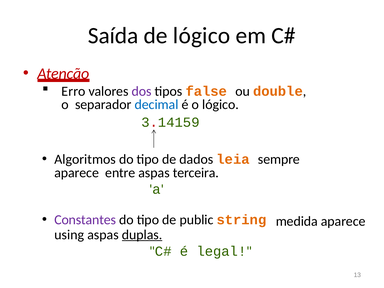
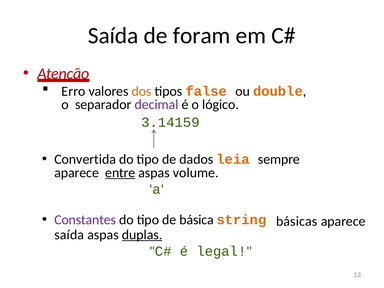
de lógico: lógico -> foram (202, 36)
dos colour: purple -> orange (142, 91)
decimal colour: blue -> purple (157, 105)
Algoritmos: Algoritmos -> Convertida (85, 159)
entre underline: none -> present (120, 173)
terceira: terceira -> volume (196, 173)
public: public -> básica (197, 220)
medida: medida -> básicas (297, 221)
using: using -> saída (69, 235)
